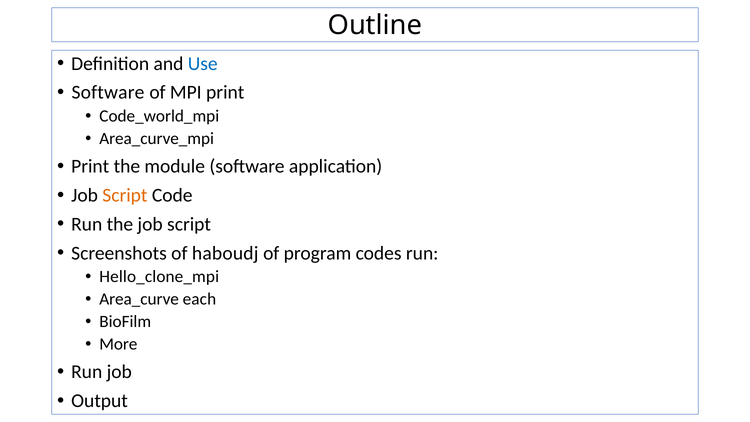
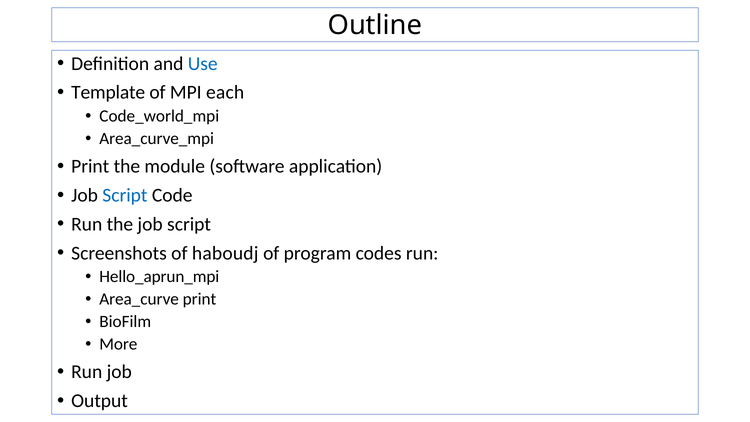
Software: Software -> Template (108, 92)
MPI print: print -> each (225, 92)
Script colour: orange -> blue (125, 195)
Hello_clone_mpi: Hello_clone_mpi -> Hello_aprun_mpi (159, 277)
Area_curve each: each -> print (199, 299)
